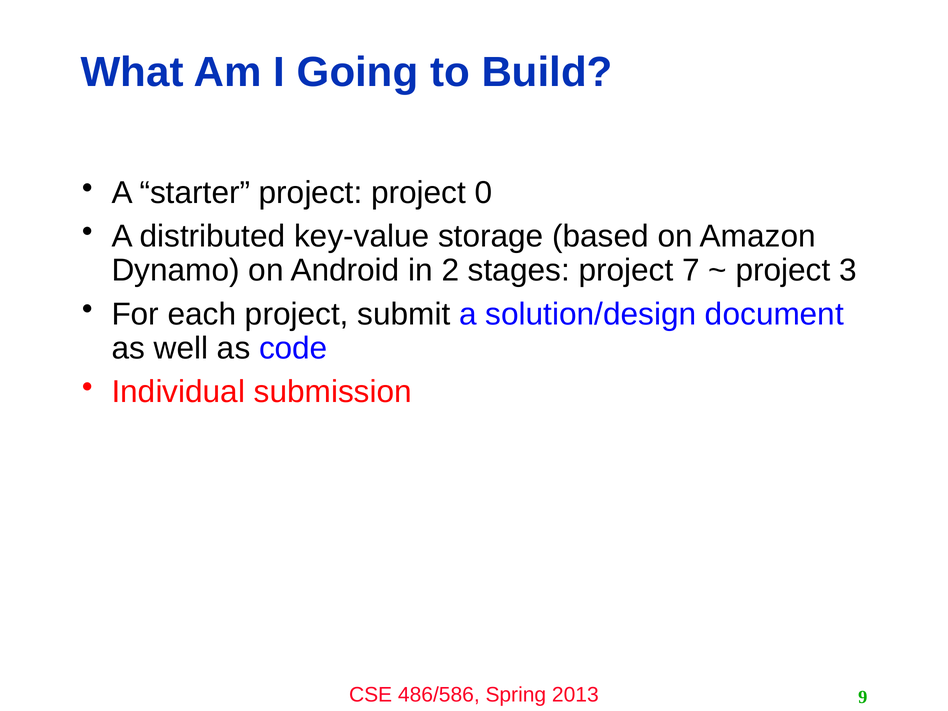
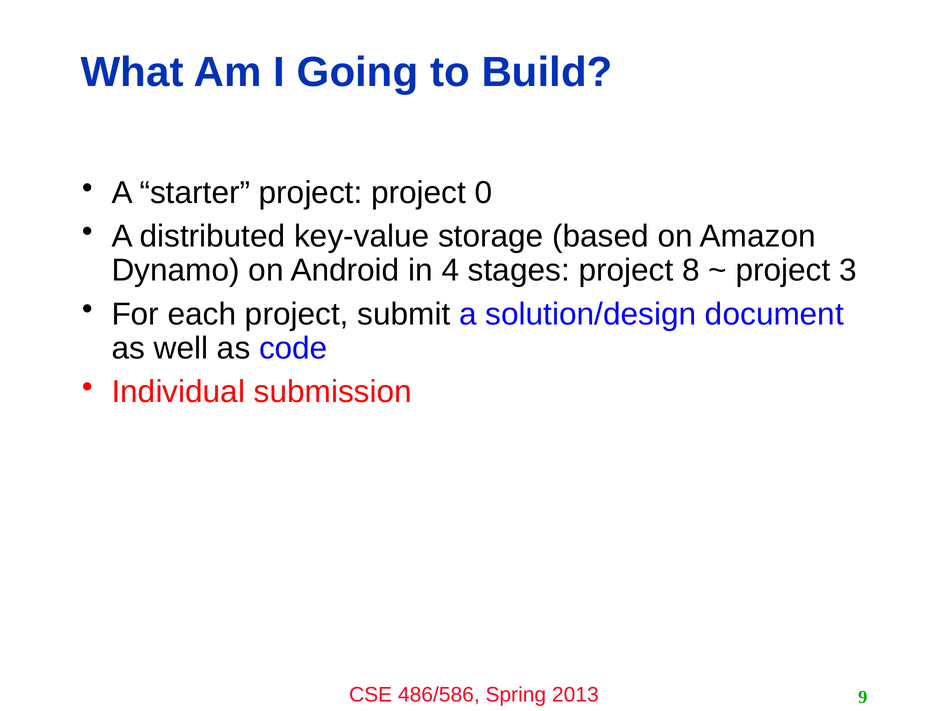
2: 2 -> 4 (450, 271)
7: 7 -> 8 (691, 271)
